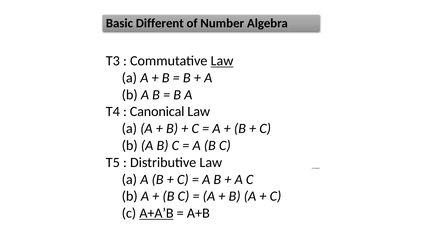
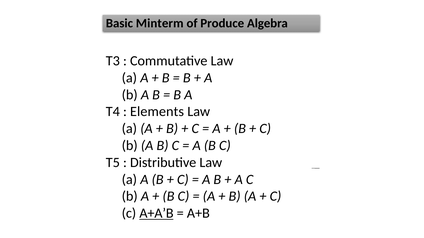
Different: Different -> Minterm (160, 23)
Number: Number -> Produce (222, 23)
Law underline: present -> none (222, 61)
Canonical: Canonical -> Elements (157, 112)
